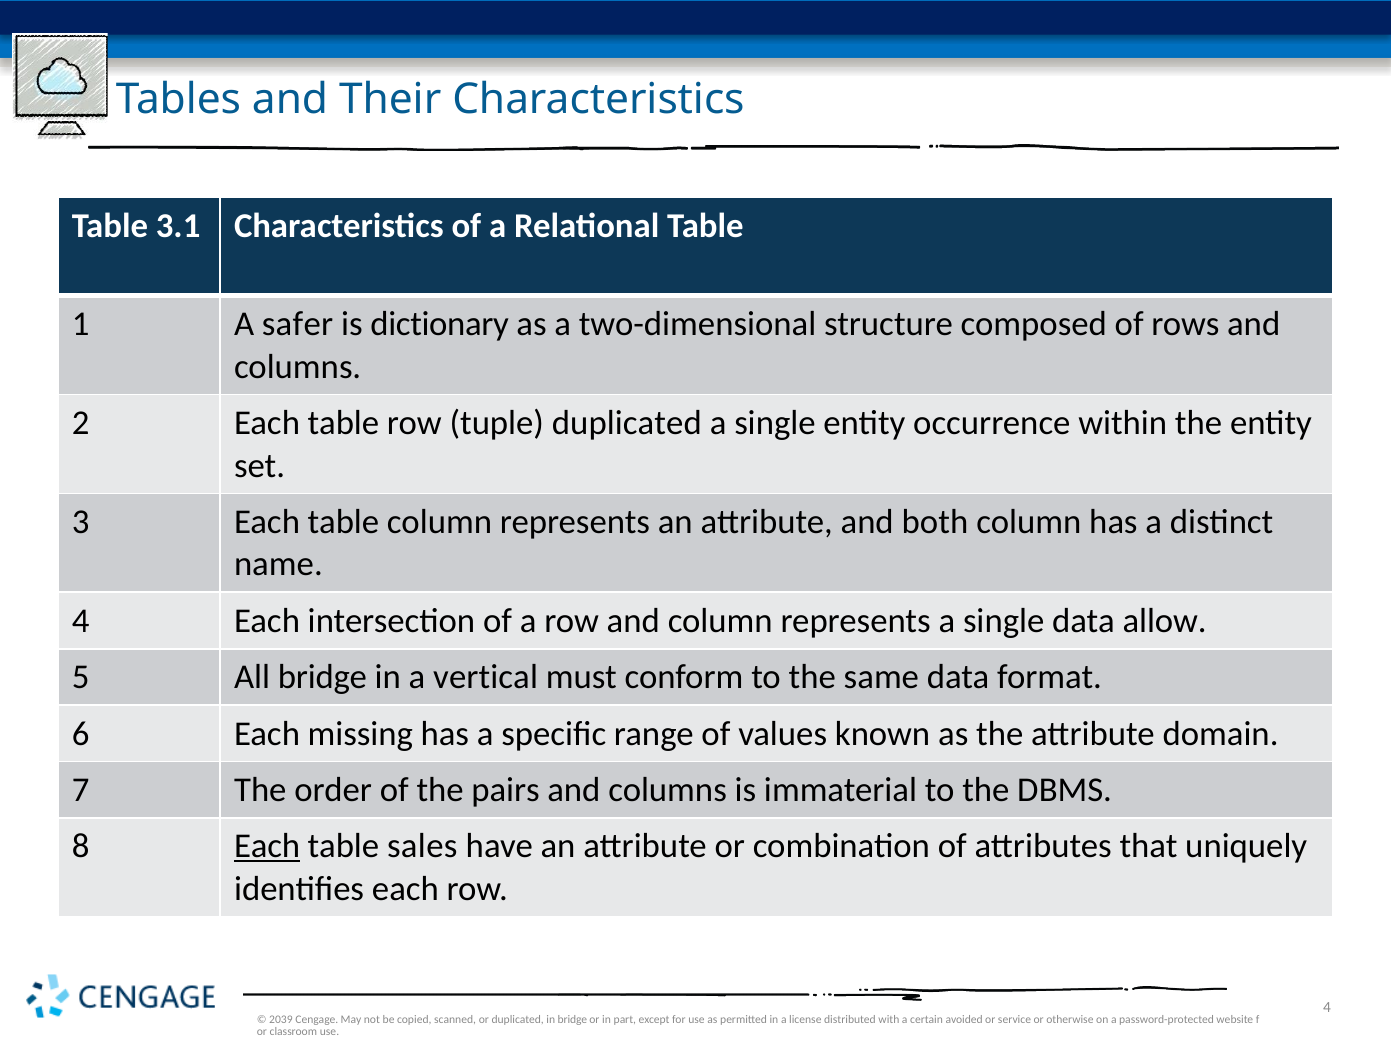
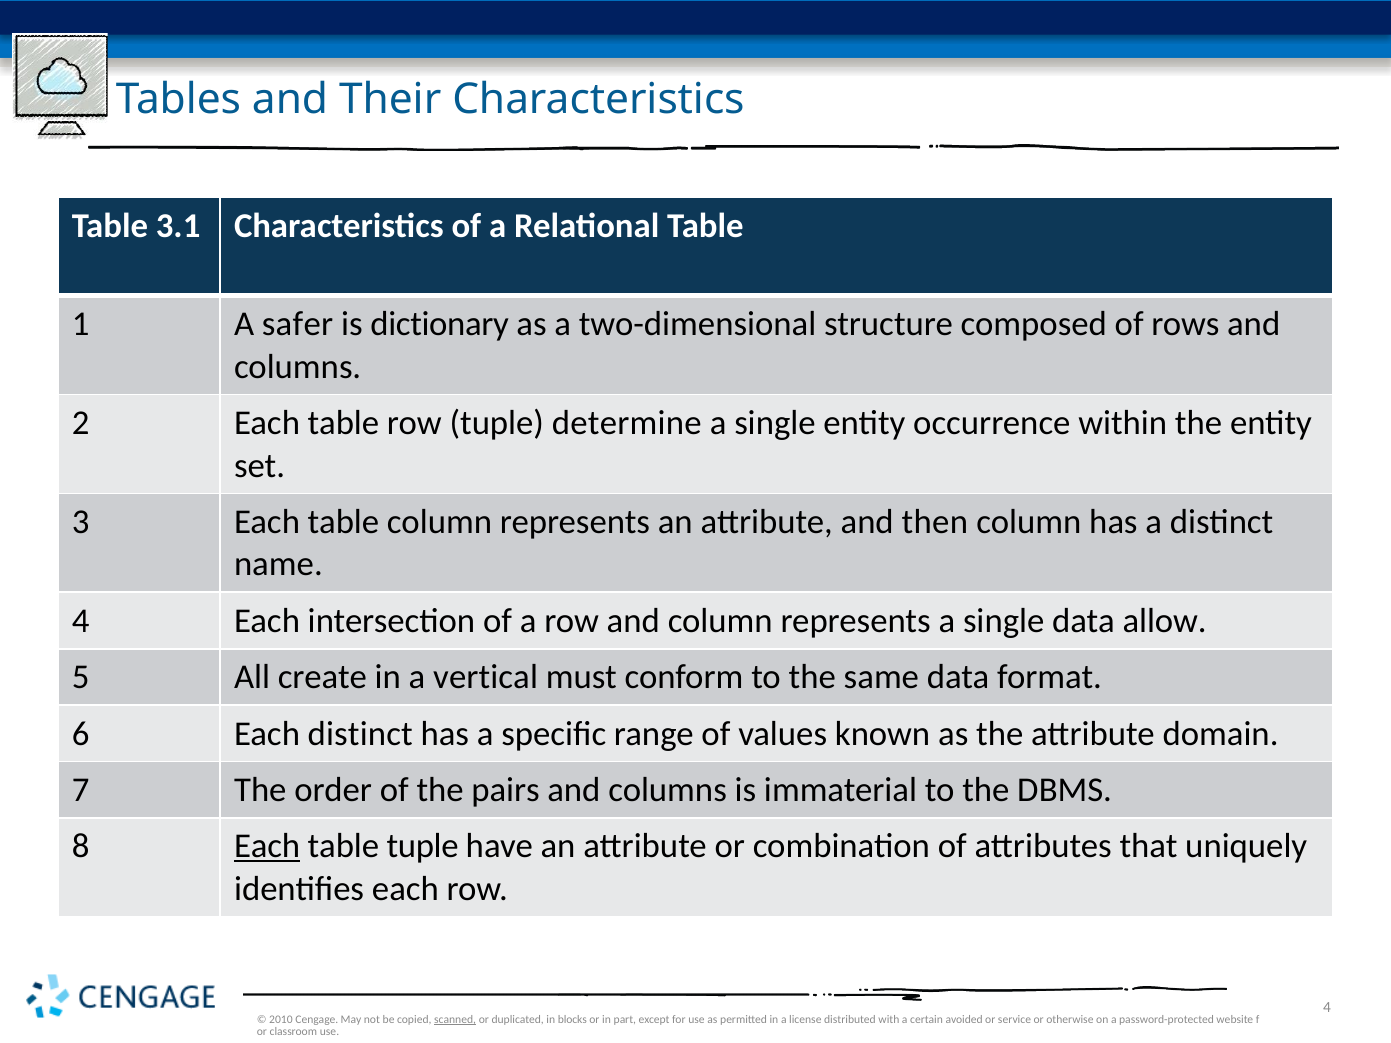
tuple duplicated: duplicated -> determine (627, 423)
both: both -> then (935, 522)
All bridge: bridge -> create (322, 677)
Each missing: missing -> distinct (360, 734)
table sales: sales -> tuple (423, 847)
2039: 2039 -> 2010 (281, 1020)
scanned underline: none -> present (455, 1020)
in bridge: bridge -> blocks (572, 1020)
